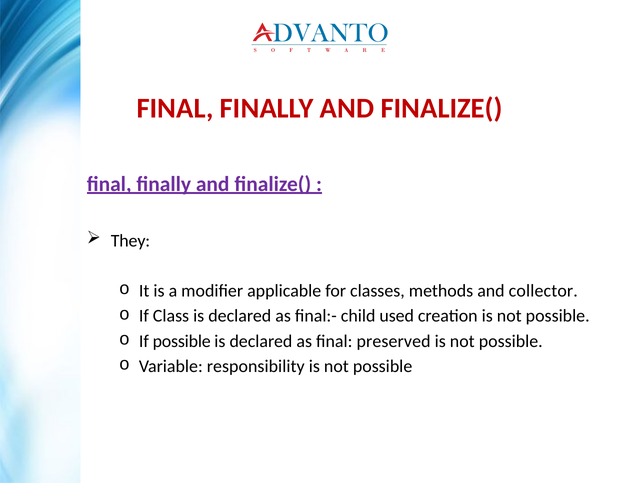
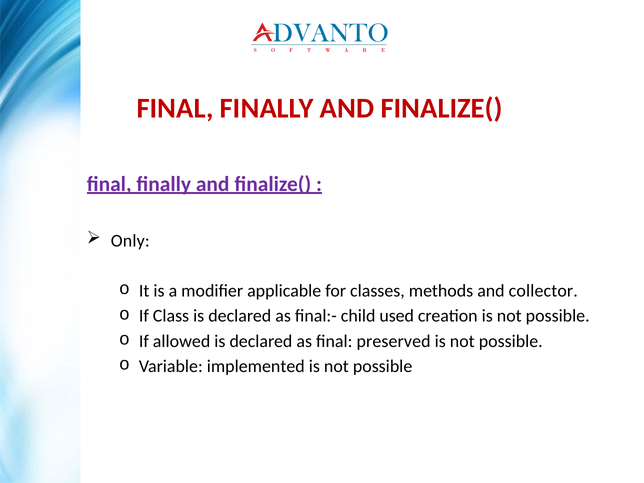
They: They -> Only (130, 241)
If possible: possible -> allowed (182, 341)
responsibility: responsibility -> implemented (256, 366)
